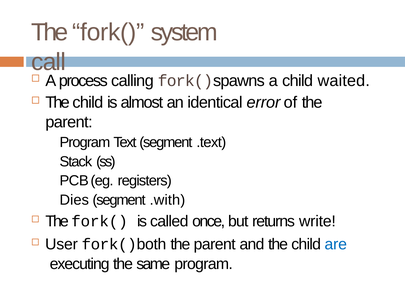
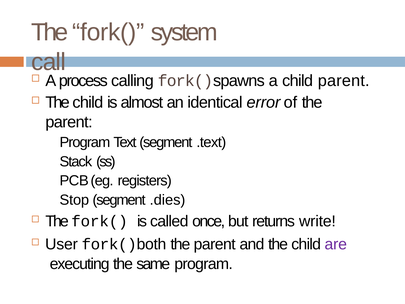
child waited: waited -> parent (344, 81)
Dies: Dies -> Stop (74, 200)
.with: .with -> .dies (167, 200)
are colour: blue -> purple (336, 244)
